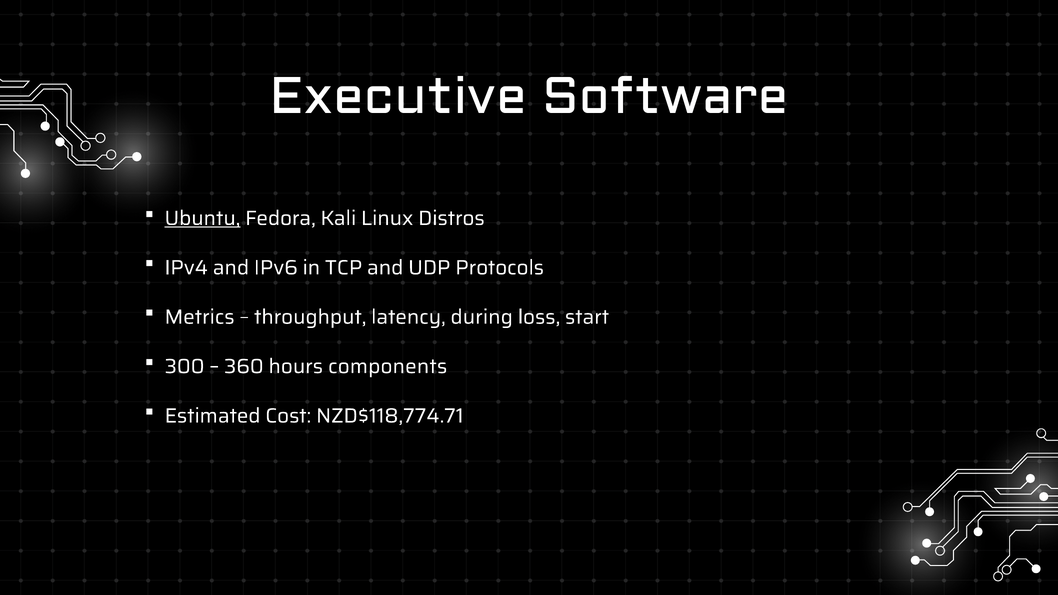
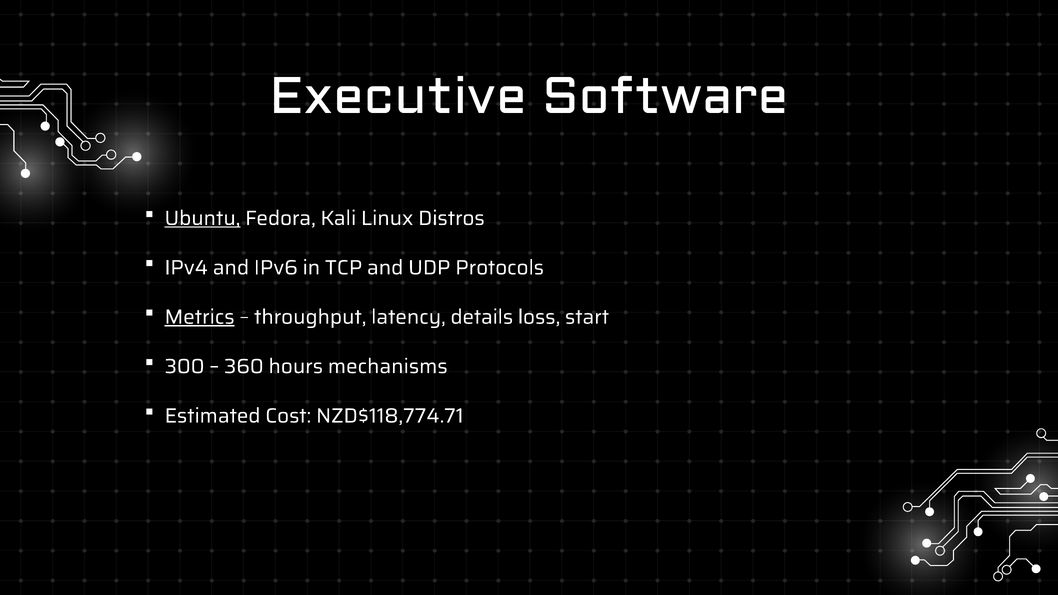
Metrics underline: none -> present (200, 317)
during: during -> details (482, 317)
components: components -> mechanisms (388, 366)
